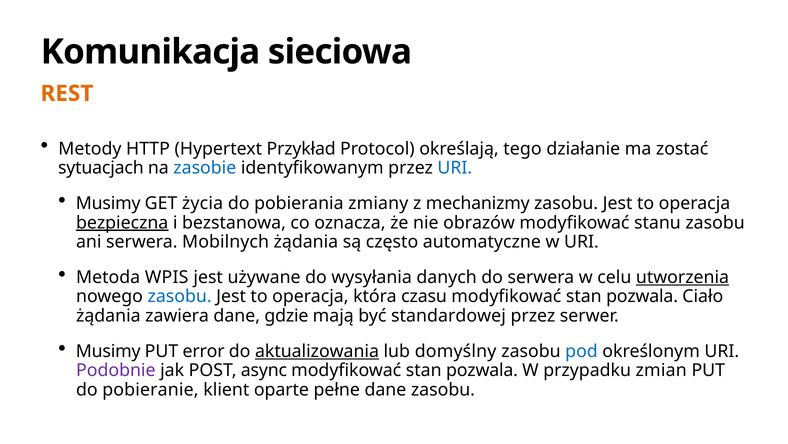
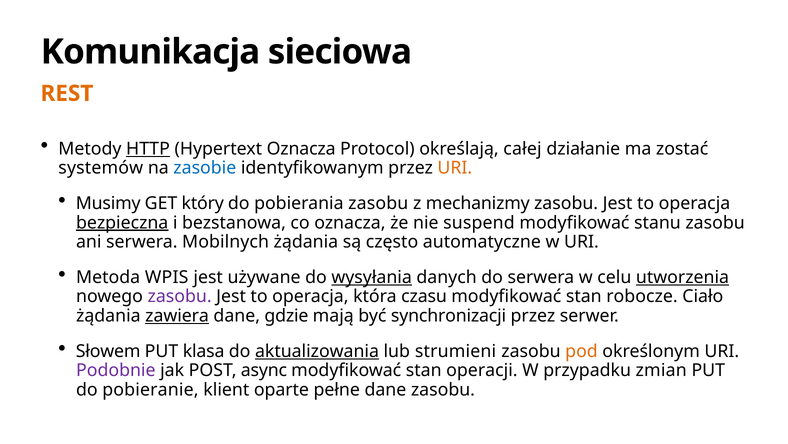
HTTP underline: none -> present (148, 148)
Hypertext Przykład: Przykład -> Oznacza (301, 148)
tego: tego -> całej (522, 148)
sytuacjach: sytuacjach -> systemów (101, 168)
URI colour: blue -> orange (455, 168)
życia: życia -> który (203, 203)
pobierania zmiany: zmiany -> zasobu (378, 203)
obrazów: obrazów -> suspend (479, 222)
wysyłania underline: none -> present (372, 277)
zasobu colour: blue -> purple (180, 296)
pozwala: pozwala -> robocze (642, 296)
zawiera underline: none -> present (177, 315)
standardowej: standardowej -> synchronizacji (449, 315)
Musimy: Musimy -> Słowem (108, 351)
error: error -> klasa (204, 351)
domyślny: domyślny -> strumieni (456, 351)
pod colour: blue -> orange (581, 351)
pozwala: pozwala -> operacji (482, 370)
